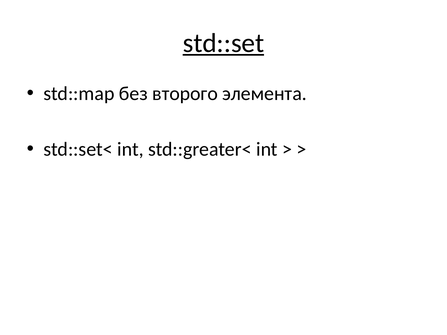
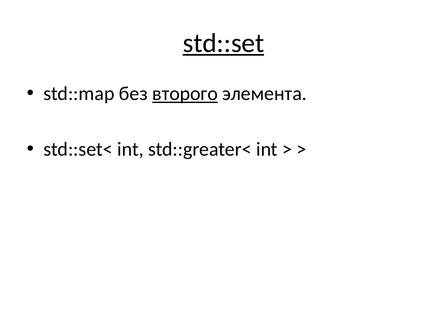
второго underline: none -> present (185, 94)
